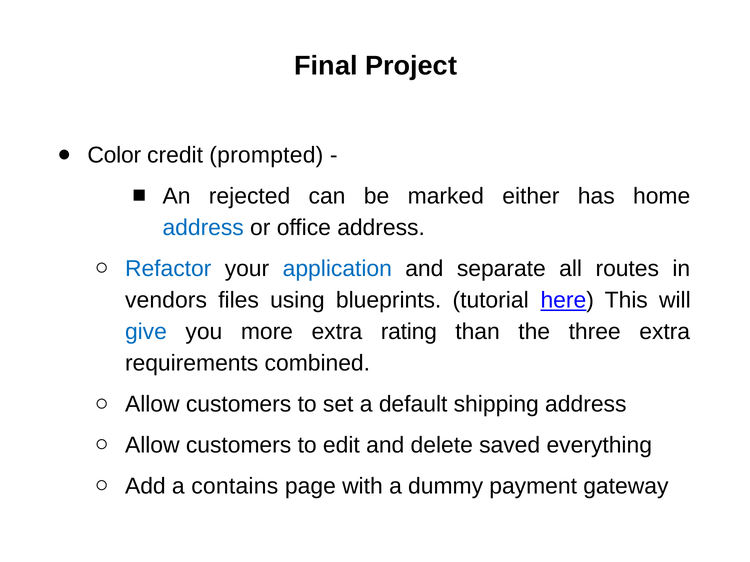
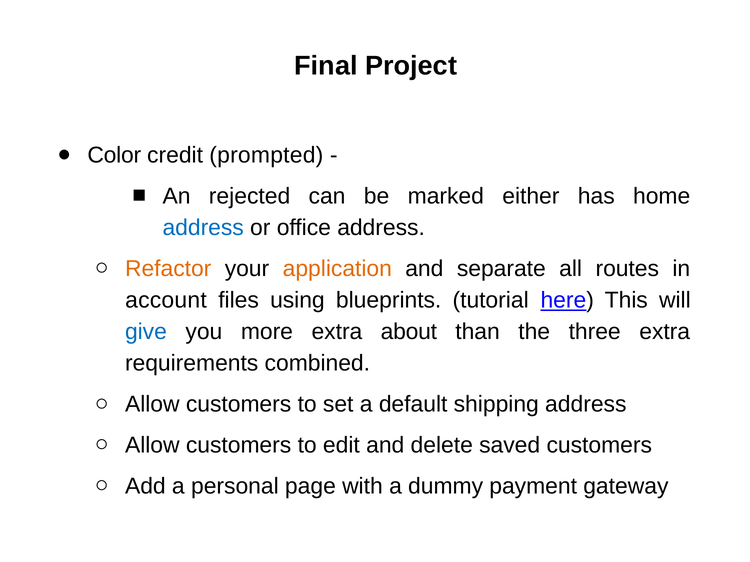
Refactor colour: blue -> orange (168, 269)
application colour: blue -> orange (337, 269)
vendors: vendors -> account (166, 300)
rating: rating -> about (409, 332)
saved everything: everything -> customers (599, 446)
contains: contains -> personal (235, 487)
